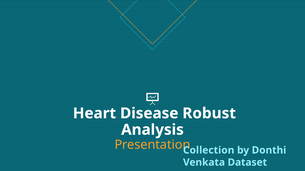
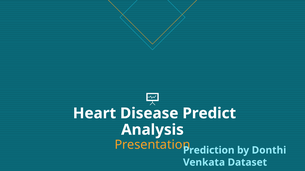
Robust: Robust -> Predict (209, 114)
Collection: Collection -> Prediction (209, 151)
